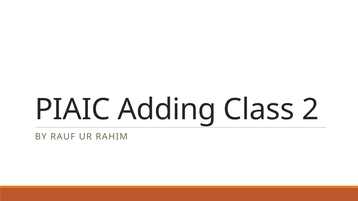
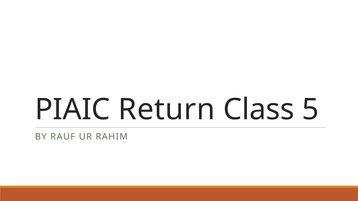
Adding: Adding -> Return (167, 110)
2: 2 -> 5 (310, 110)
